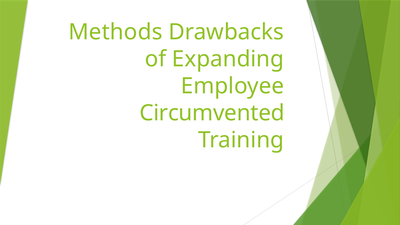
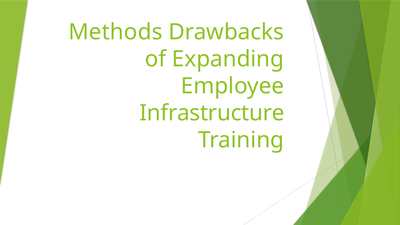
Circumvented: Circumvented -> Infrastructure (212, 113)
